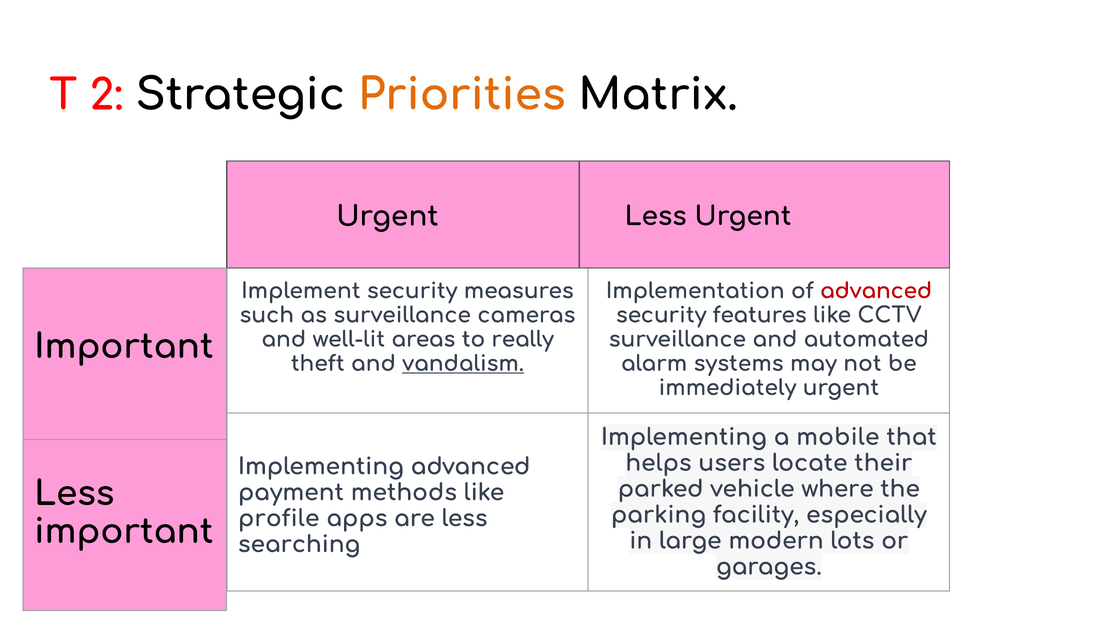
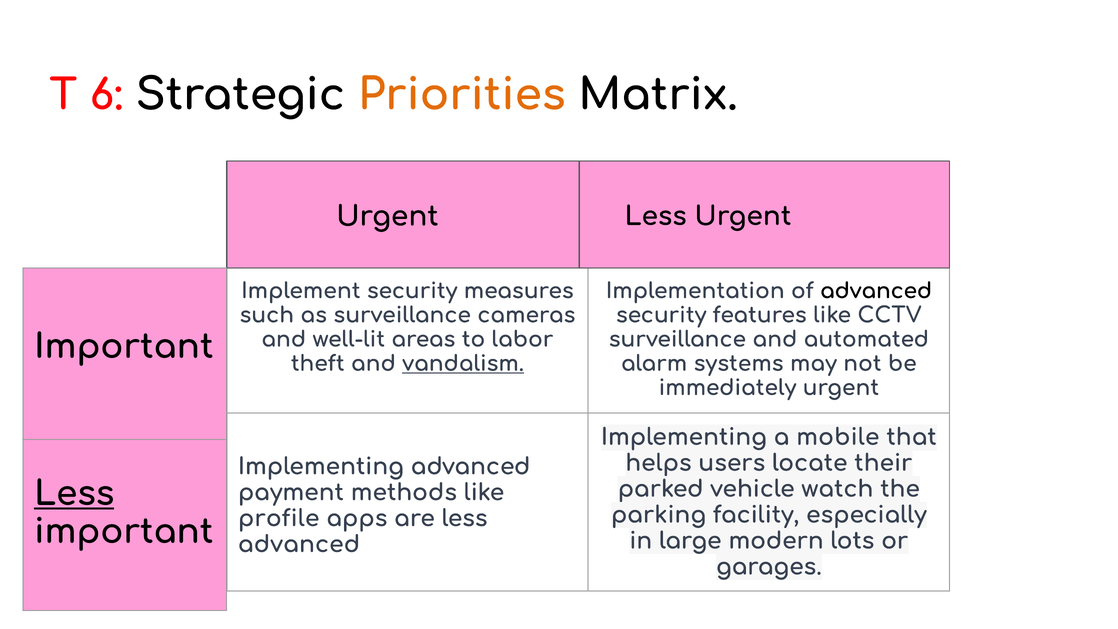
2: 2 -> 6 (106, 95)
advanced colour: red -> black (876, 291)
really: really -> labor (522, 339)
where: where -> watch (837, 489)
Less underline: none -> present (74, 494)
searching: searching -> advanced (299, 544)
